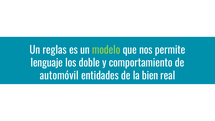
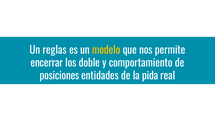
modelo colour: light green -> yellow (106, 50)
lenguaje: lenguaje -> encerrar (47, 63)
automóvil: automóvil -> posiciones (59, 76)
bien: bien -> pida (150, 76)
